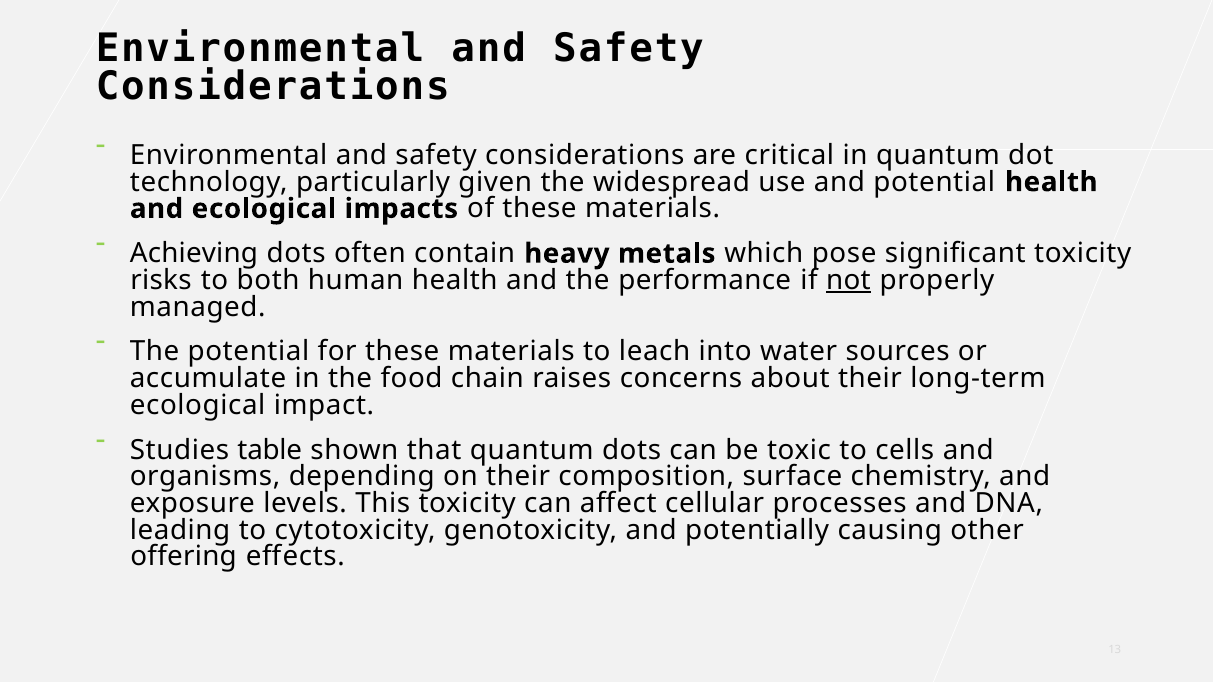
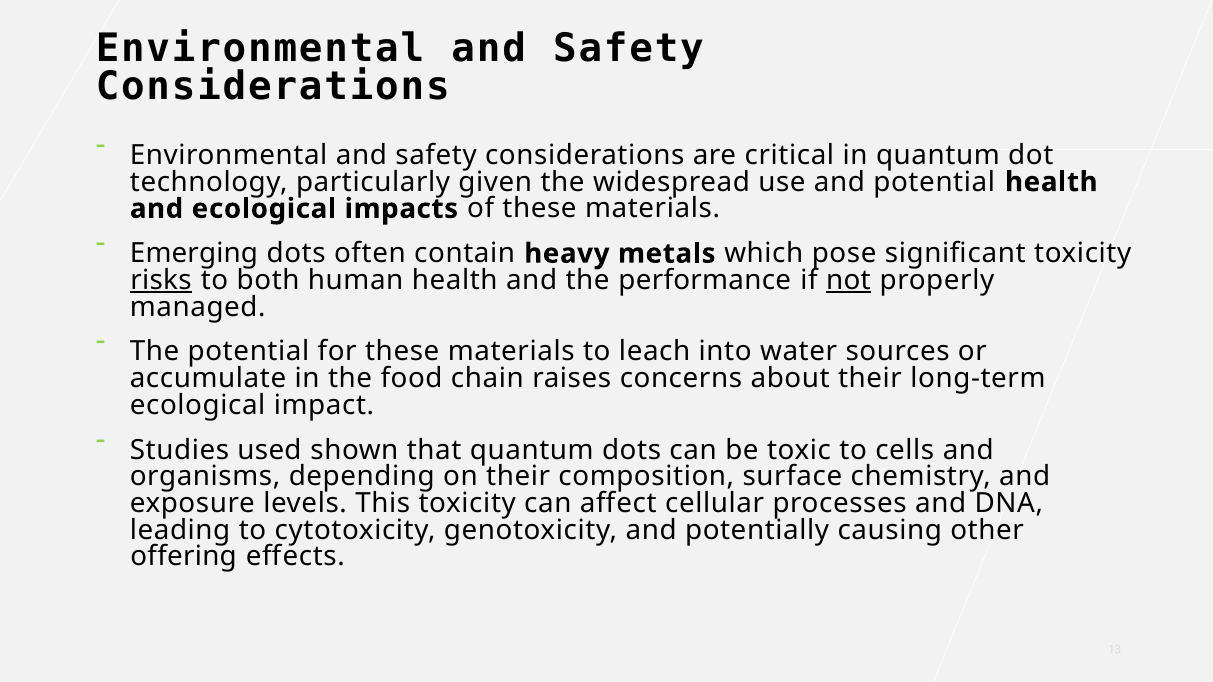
Achieving: Achieving -> Emerging (194, 254)
risks underline: none -> present (161, 280)
table: table -> used (270, 450)
